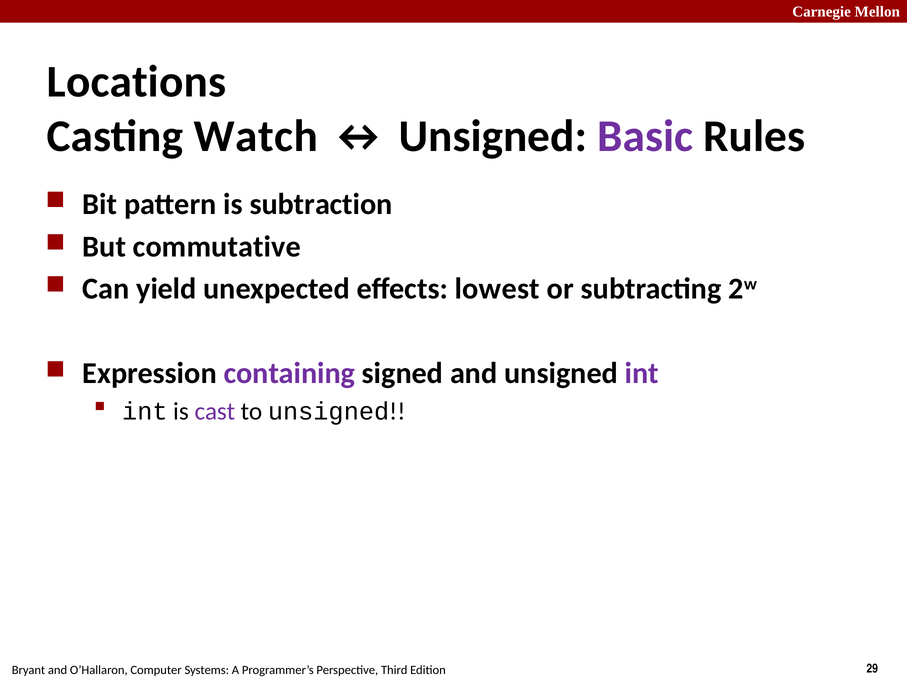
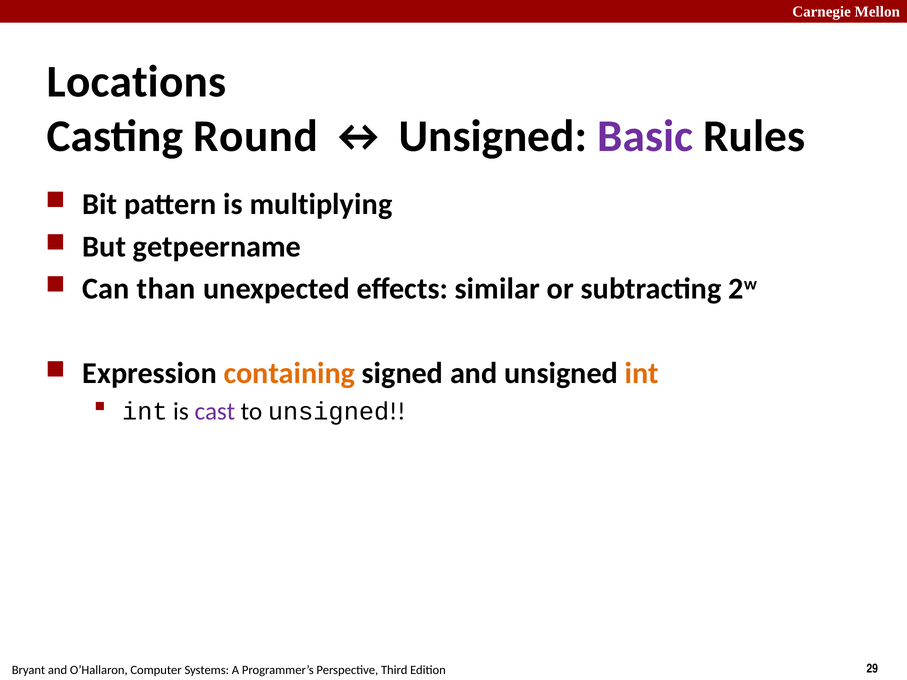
Watch: Watch -> Round (256, 136)
subtraction: subtraction -> multiplying (321, 204)
commutative: commutative -> getpeername (217, 247)
yield: yield -> than (166, 289)
lowest: lowest -> similar (497, 289)
containing colour: purple -> orange (289, 374)
int colour: purple -> orange (642, 374)
